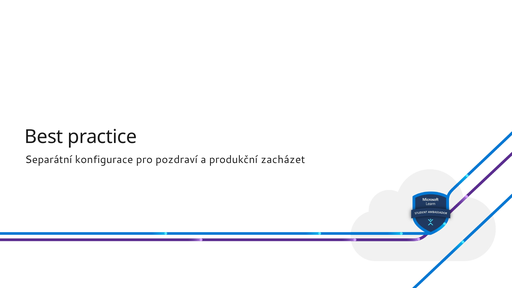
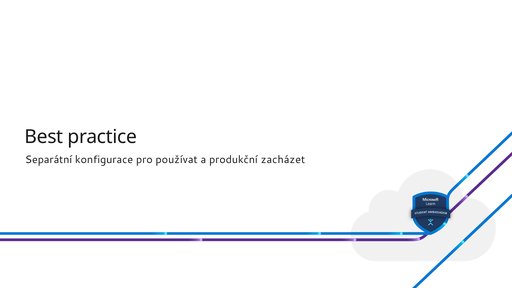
pozdraví: pozdraví -> používat (177, 160)
